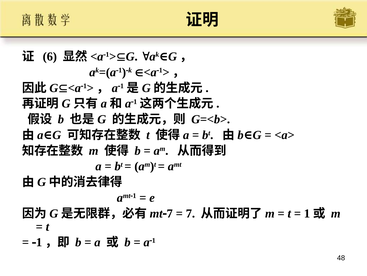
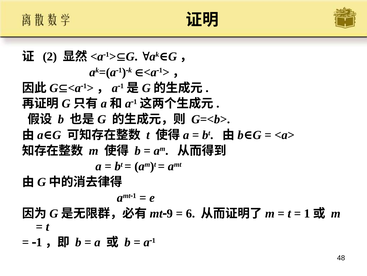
6: 6 -> 2 (50, 56)
7: 7 -> 9 (170, 213)
7: 7 -> 6 (190, 213)
